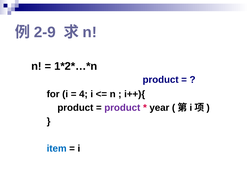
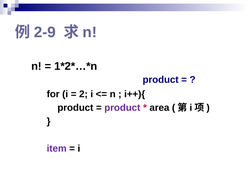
4: 4 -> 2 (83, 94)
year: year -> area (159, 108)
item colour: blue -> purple (57, 148)
